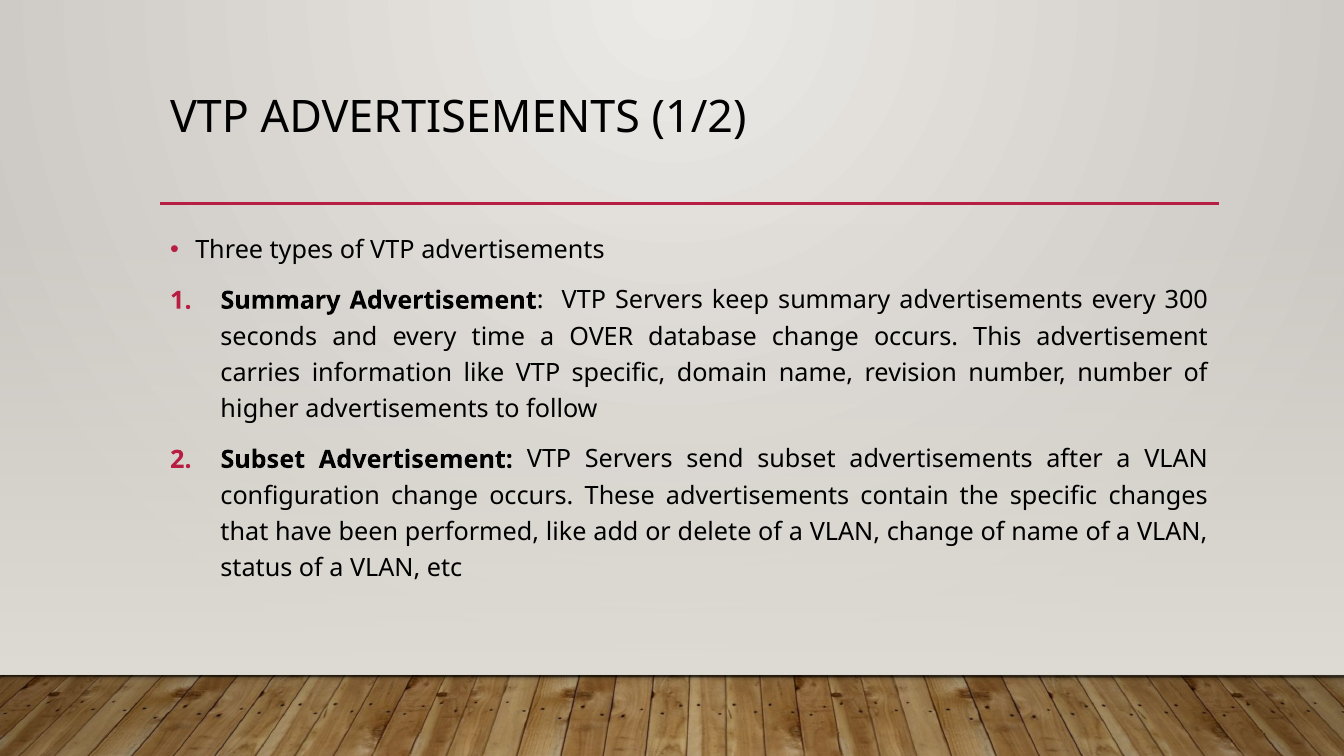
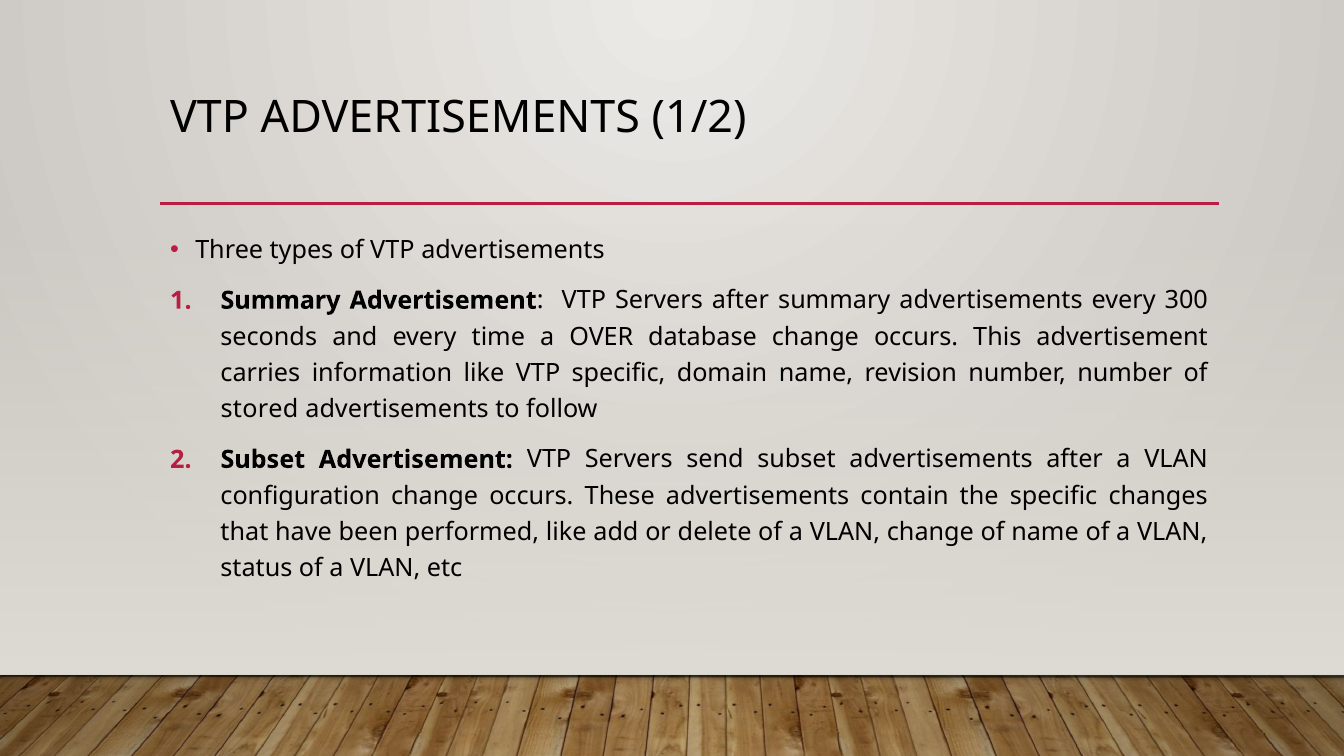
Servers keep: keep -> after (740, 300)
higher: higher -> stored (260, 409)
